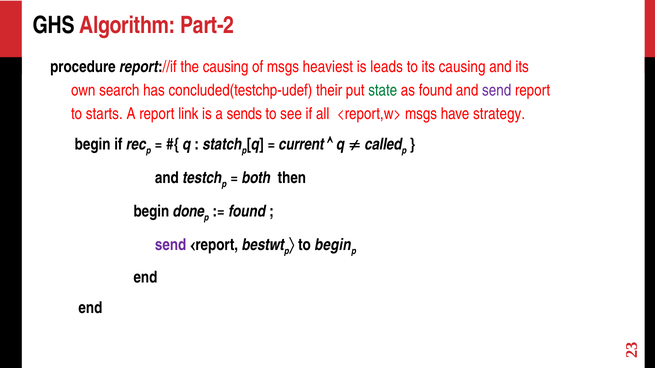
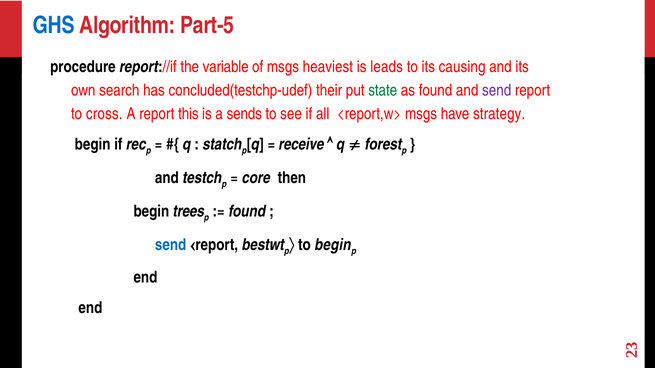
GHS colour: black -> blue (54, 25)
Part-2: Part-2 -> Part-5 (207, 25)
the causing: causing -> variable (226, 67)
starts: starts -> cross (104, 114)
link: link -> this (188, 114)
current: current -> receive (301, 145)
called: called -> forest (383, 145)
both: both -> core (256, 178)
done: done -> trees (189, 212)
send colour: purple -> blue (171, 245)
